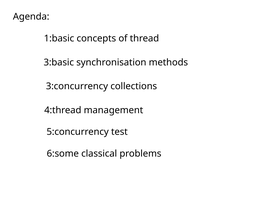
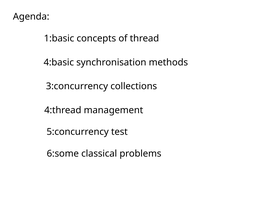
3:basic: 3:basic -> 4:basic (59, 63)
